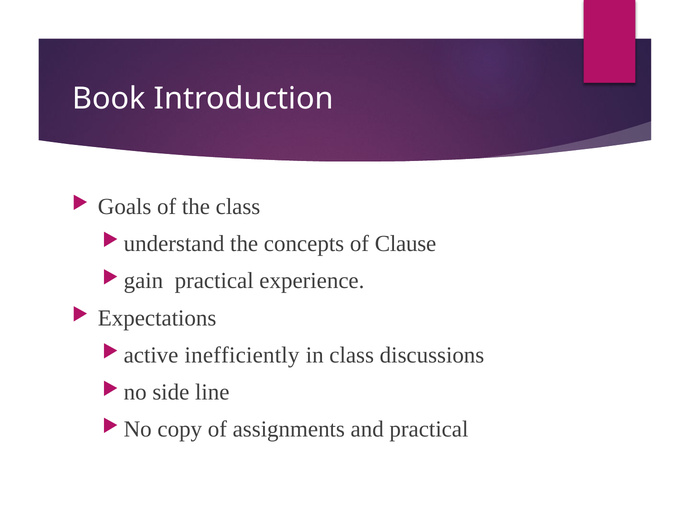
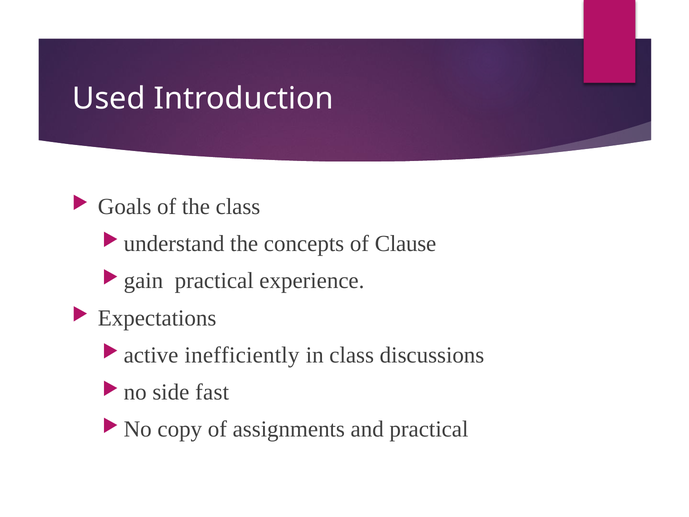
Book: Book -> Used (109, 99)
line: line -> fast (212, 392)
